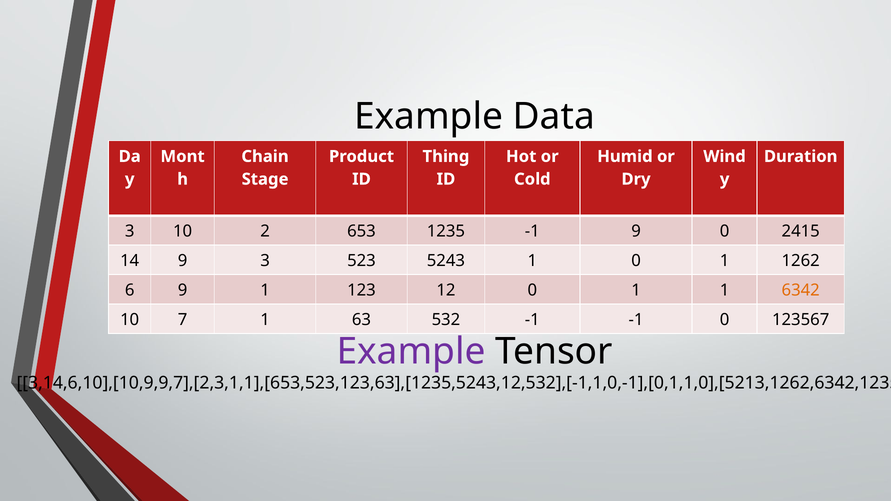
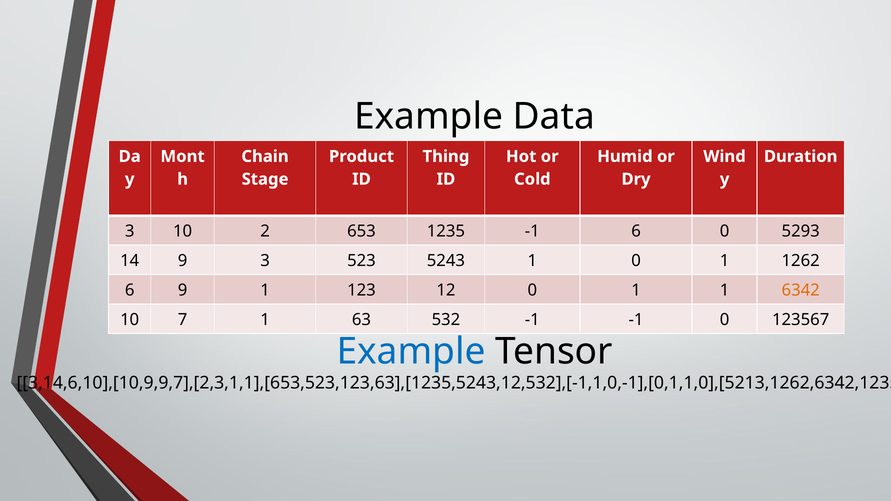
-1 9: 9 -> 6 (636, 231)
2415: 2415 -> 5293 (801, 231)
Example colour: purple -> blue (411, 352)
